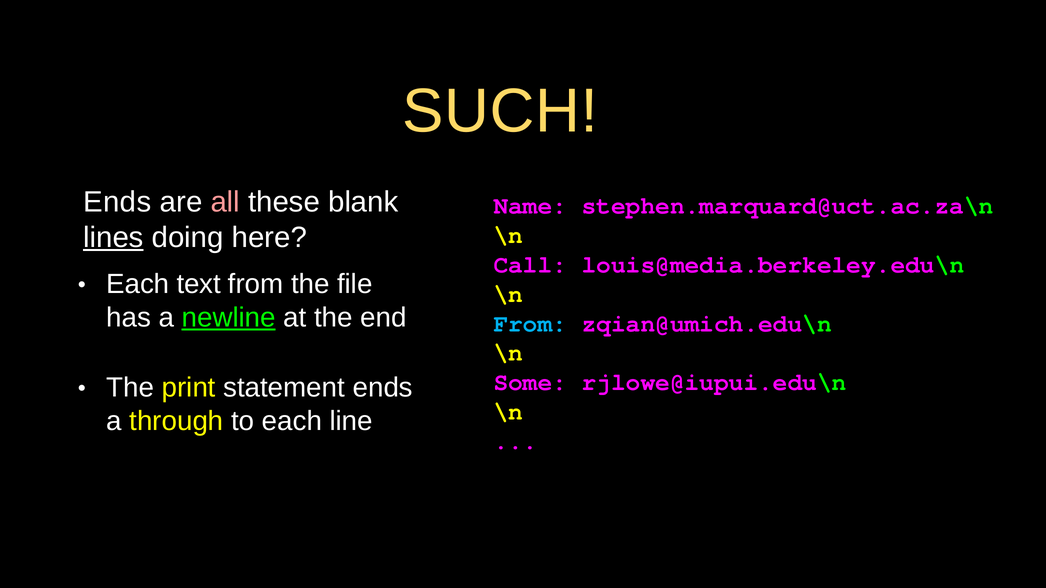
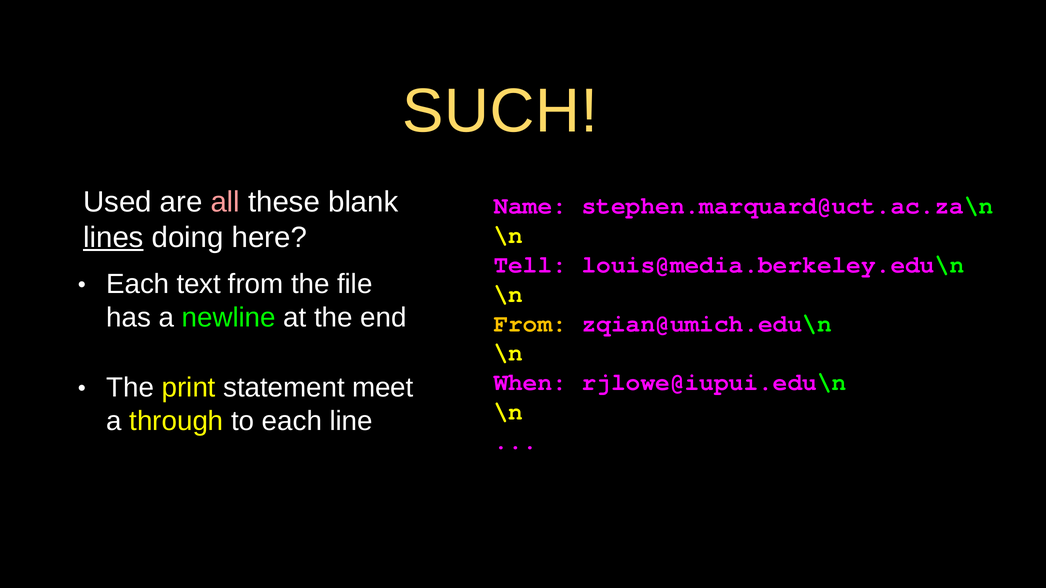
Ends: Ends -> Used (117, 202)
Call: Call -> Tell (530, 265)
newline underline: present -> none (229, 318)
From colour: light blue -> yellow (530, 324)
Some: Some -> When (530, 383)
statement ends: ends -> meet (383, 388)
